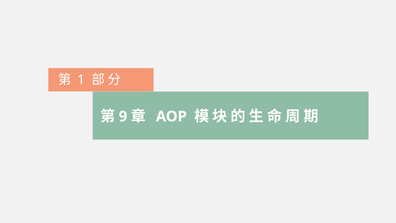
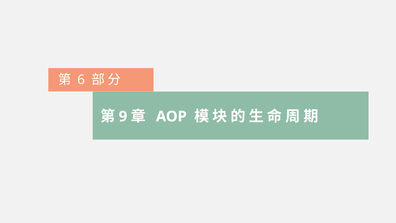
1: 1 -> 6 (81, 80)
